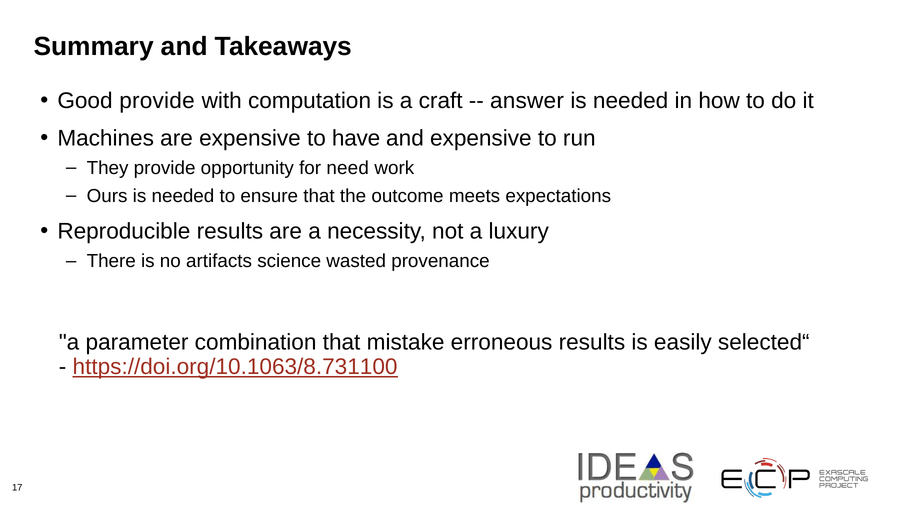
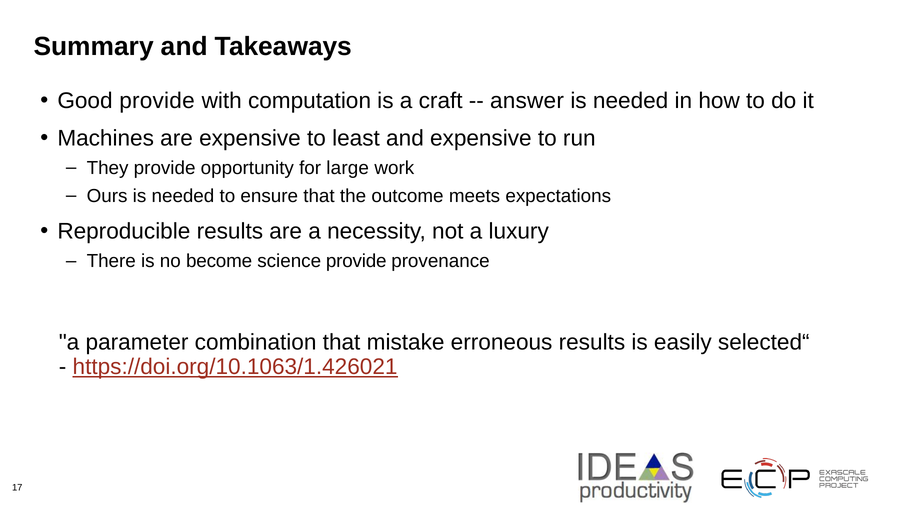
have: have -> least (356, 138)
need: need -> large (348, 168)
artifacts: artifacts -> become (219, 261)
science wasted: wasted -> provide (356, 261)
https://doi.org/10.1063/8.731100: https://doi.org/10.1063/8.731100 -> https://doi.org/10.1063/1.426021 (235, 367)
